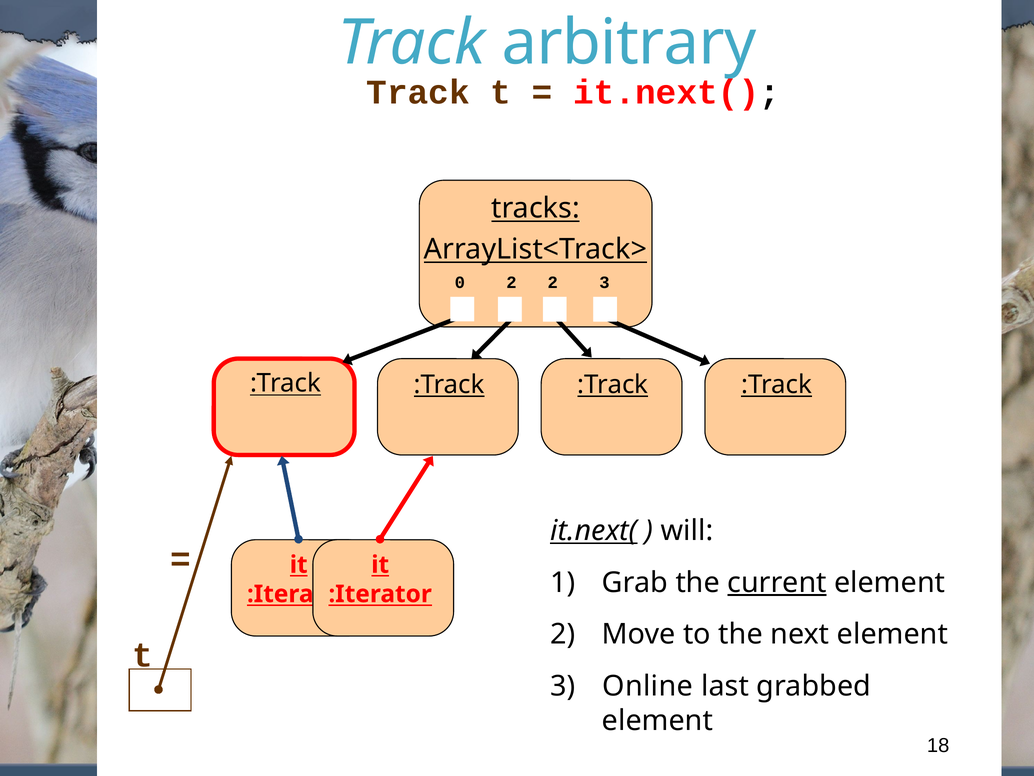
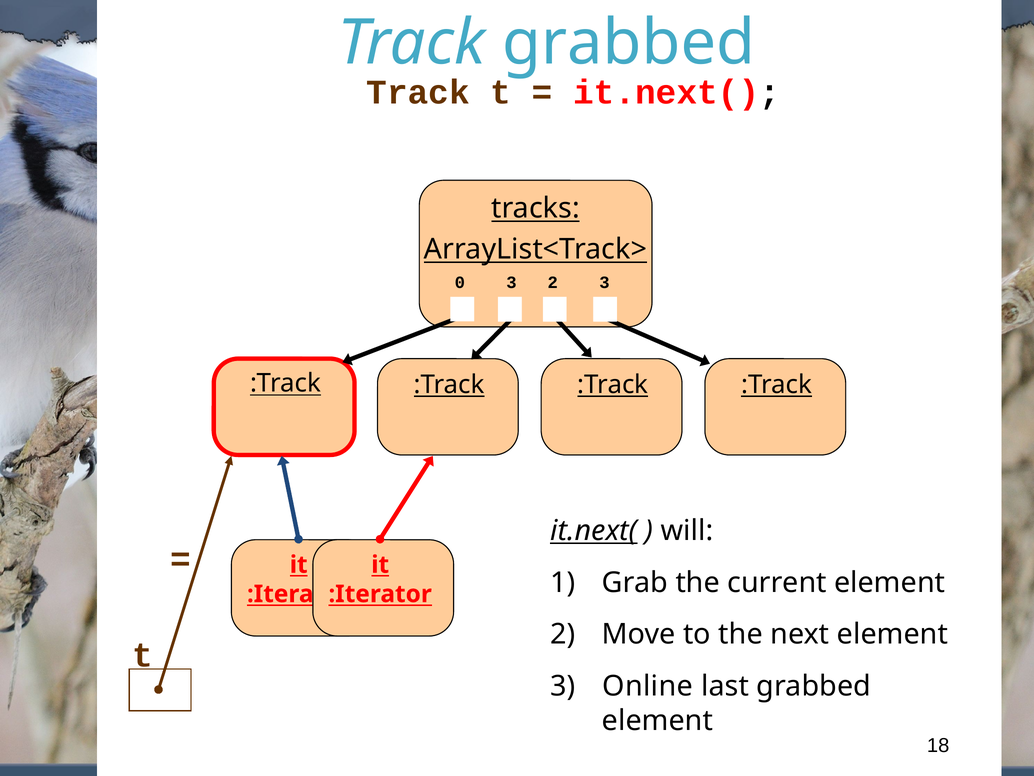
Track arbitrary: arbitrary -> grabbed (629, 43)
0 2: 2 -> 3 (511, 282)
current underline: present -> none (777, 582)
